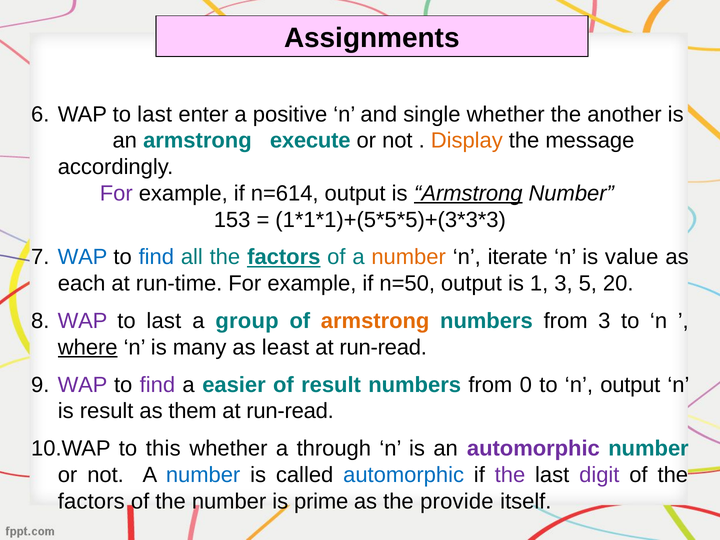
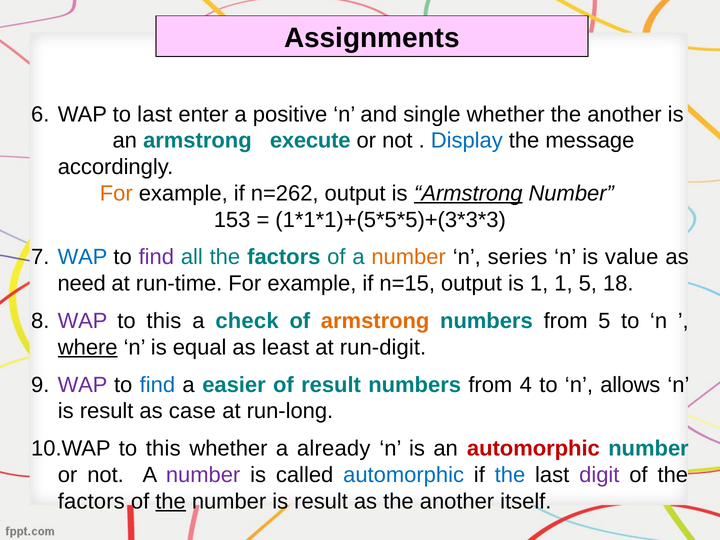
Display colour: orange -> blue (467, 141)
For colour: purple -> orange (116, 193)
n=614: n=614 -> n=262 (285, 193)
find colour: blue -> purple (156, 257)
factors underline: present -> none (284, 257)
iterate: iterate -> series (517, 257)
each: each -> need (82, 284)
n=50: n=50 -> n=15 (407, 284)
1 3: 3 -> 1 (563, 284)
20: 20 -> 18 (618, 284)
last: last -> this (164, 321)
group: group -> check (247, 321)
from 3: 3 -> 5 (604, 321)
many: many -> equal (200, 347)
run-read: run-read -> run-digit (383, 347)
find colour: purple -> blue (157, 385)
0: 0 -> 4 (526, 385)
n output: output -> allows (630, 385)
them: them -> case (192, 411)
run-read: run-read -> run-long (290, 411)
through: through -> already (334, 449)
automorphic colour: purple -> red (533, 449)
number colour: blue -> purple (203, 475)
the colour: purple -> blue (510, 475)
the underline: none -> present (171, 501)
number is prime: prime -> result (321, 501)
as the provide: provide -> another (457, 501)
